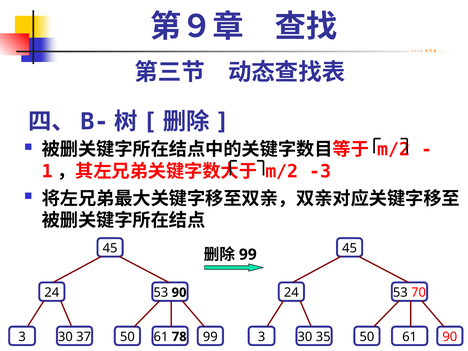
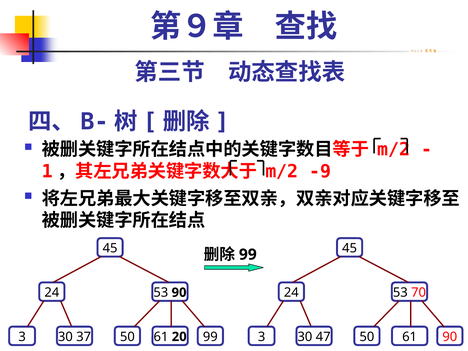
-3: -3 -> -9 (320, 171)
78: 78 -> 20 (179, 337)
35: 35 -> 47 (323, 337)
